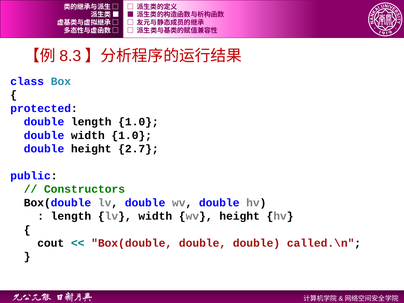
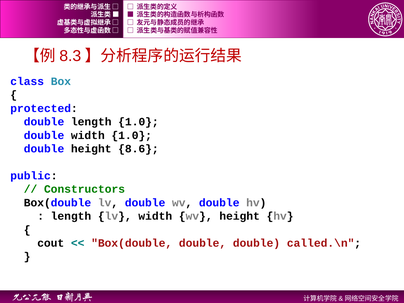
2.7: 2.7 -> 8.6 (138, 149)
